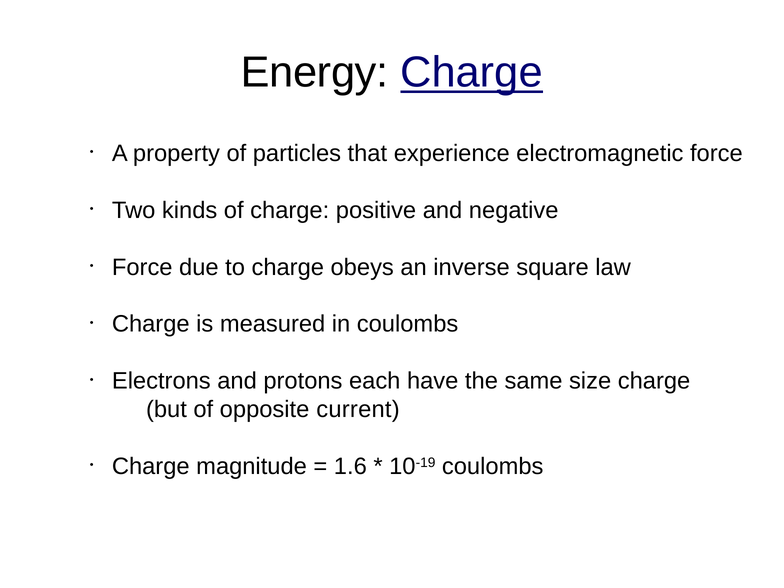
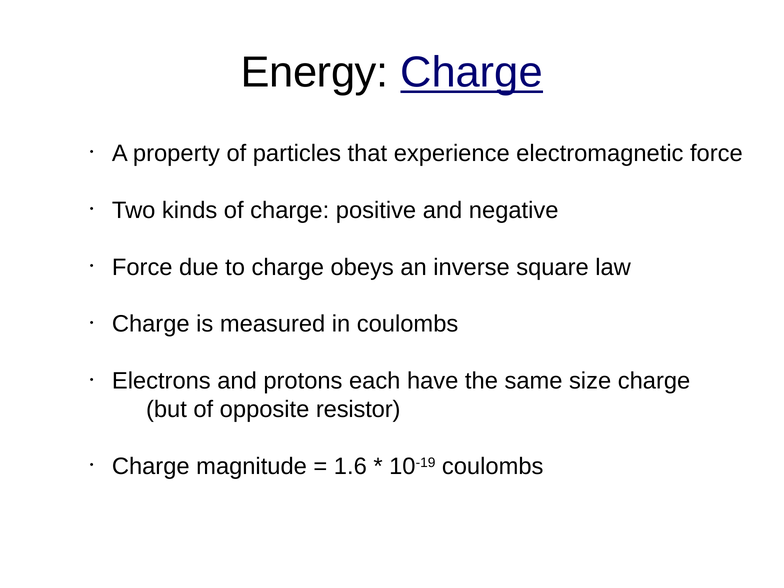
current: current -> resistor (358, 409)
